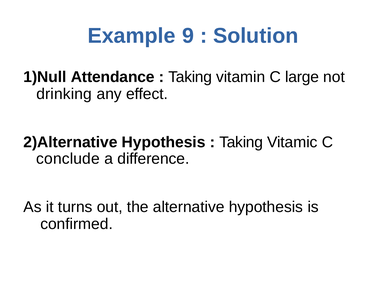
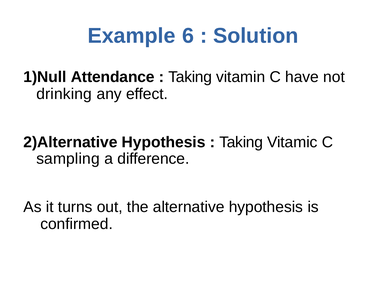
9: 9 -> 6 (188, 36)
large: large -> have (302, 77)
conclude: conclude -> sampling (68, 159)
